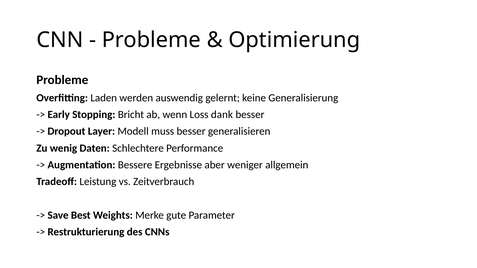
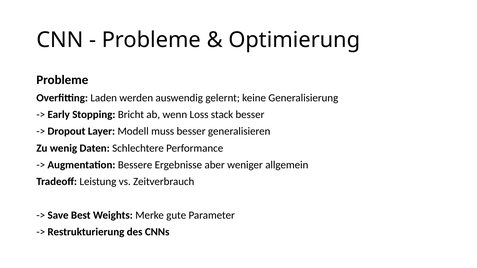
dank: dank -> stack (222, 115)
